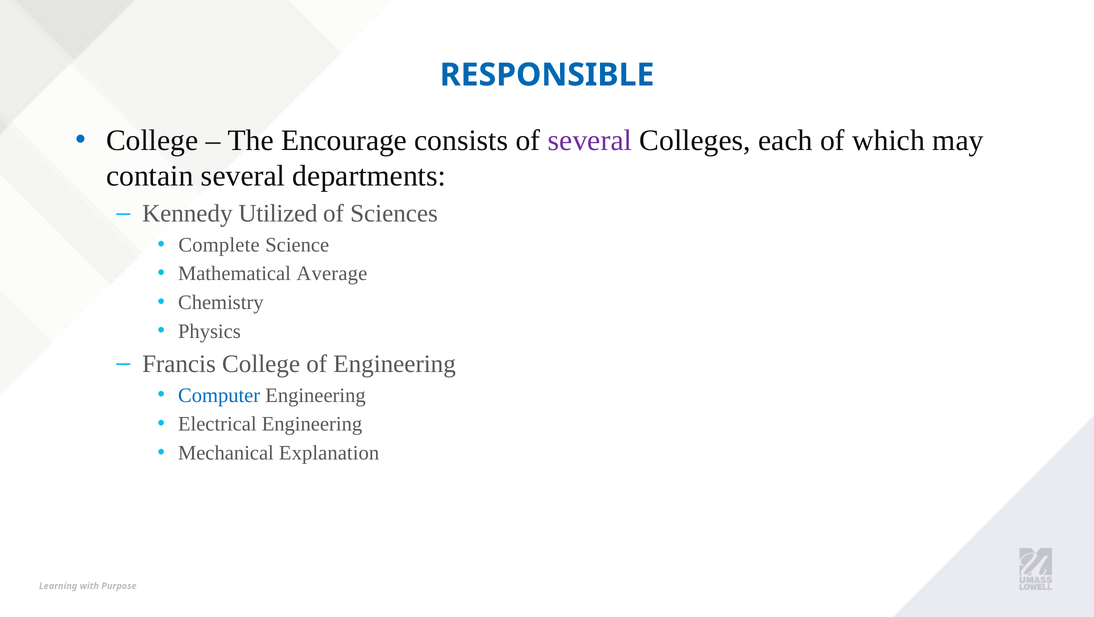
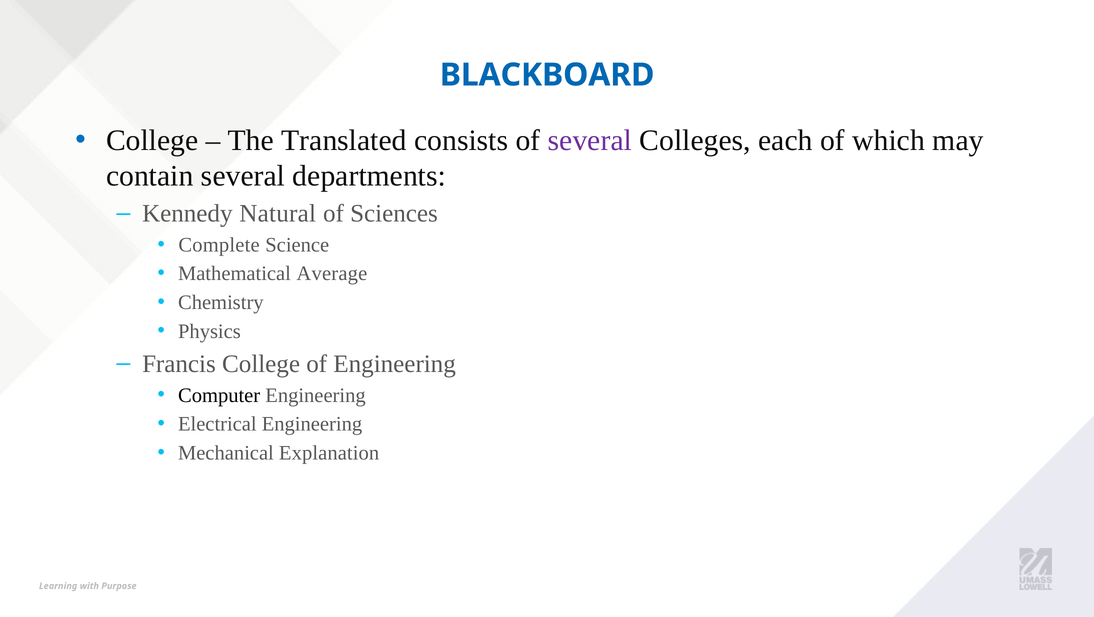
RESPONSIBLE: RESPONSIBLE -> BLACKBOARD (547, 75)
Encourage: Encourage -> Translated (344, 140)
Utilized: Utilized -> Natural (278, 214)
Computer colour: blue -> black (219, 395)
